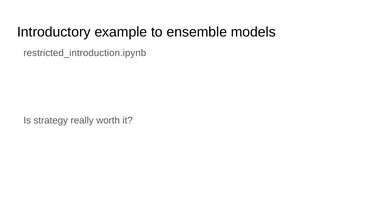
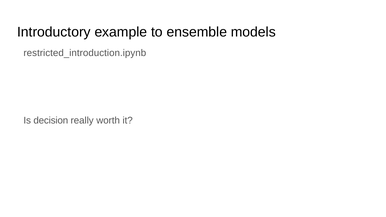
strategy: strategy -> decision (51, 121)
